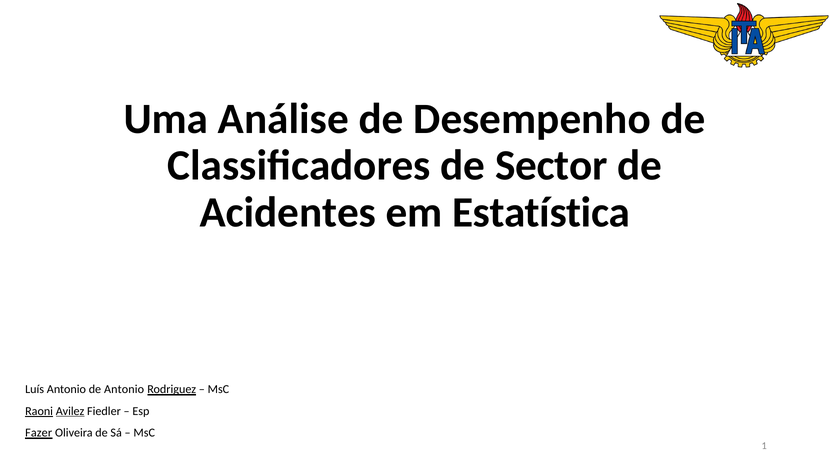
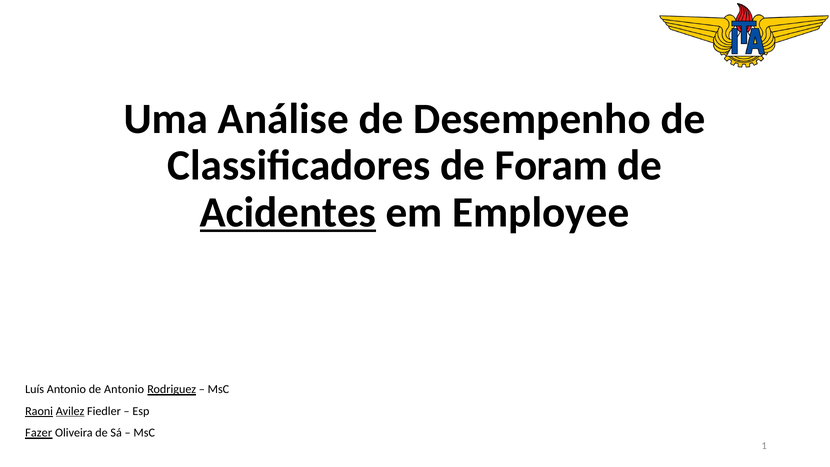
Sector: Sector -> Foram (551, 166)
Acidentes underline: none -> present (288, 212)
Estatística: Estatística -> Employee (541, 212)
